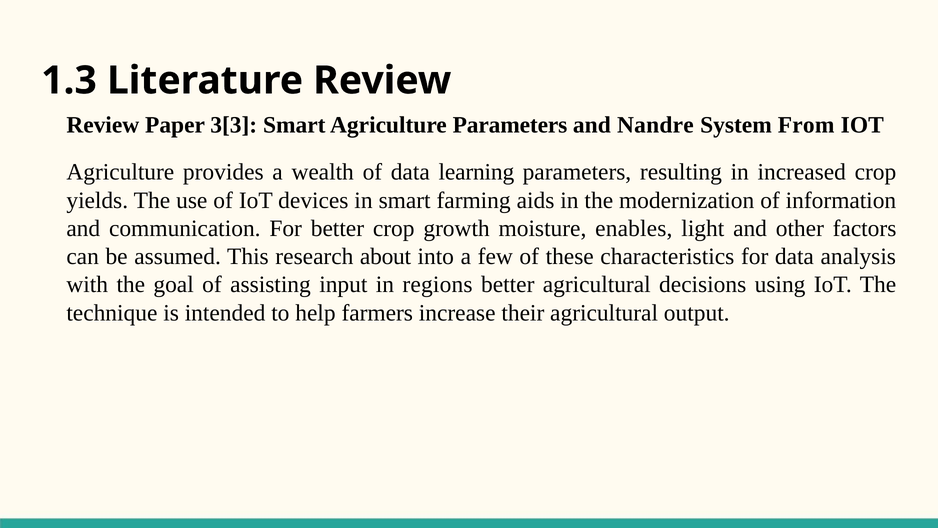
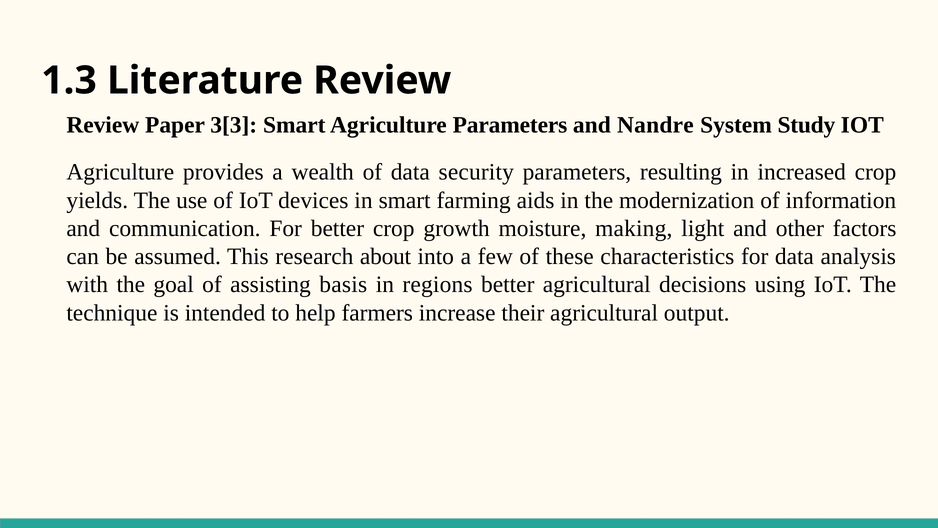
From: From -> Study (806, 125)
learning: learning -> security (476, 172)
enables: enables -> making (634, 228)
input: input -> basis (343, 285)
